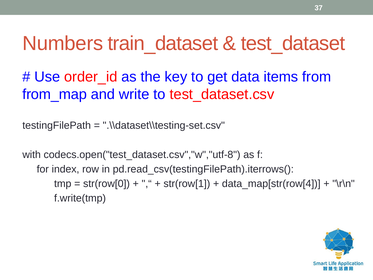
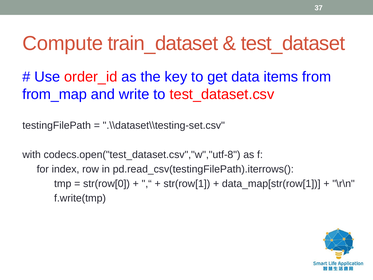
Numbers: Numbers -> Compute (63, 43)
data_map[str(row[4: data_map[str(row[4 -> data_map[str(row[1 (271, 184)
